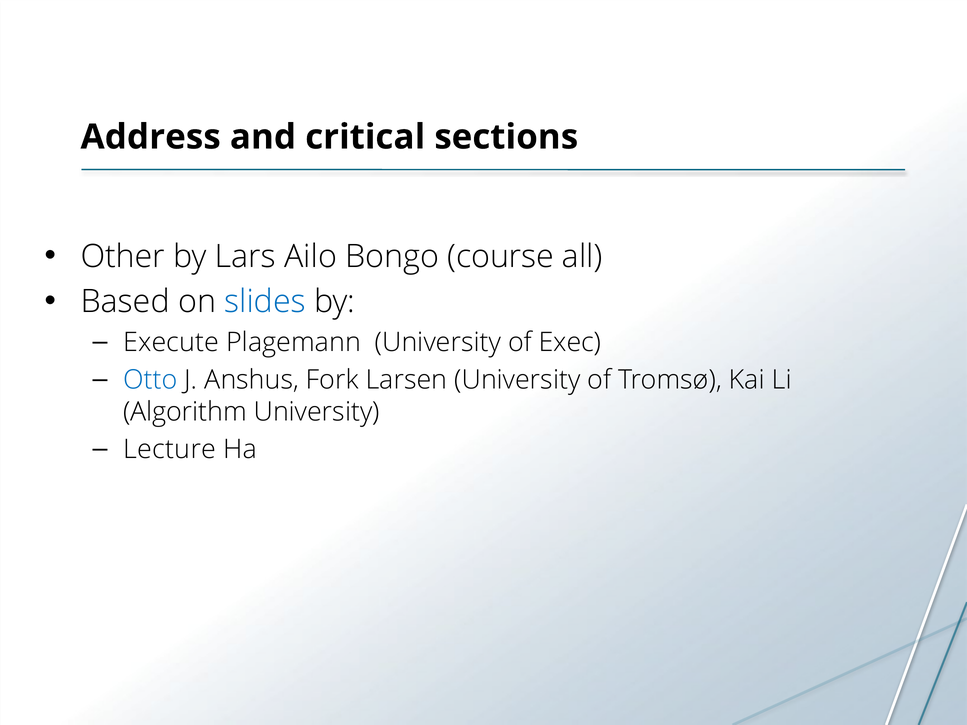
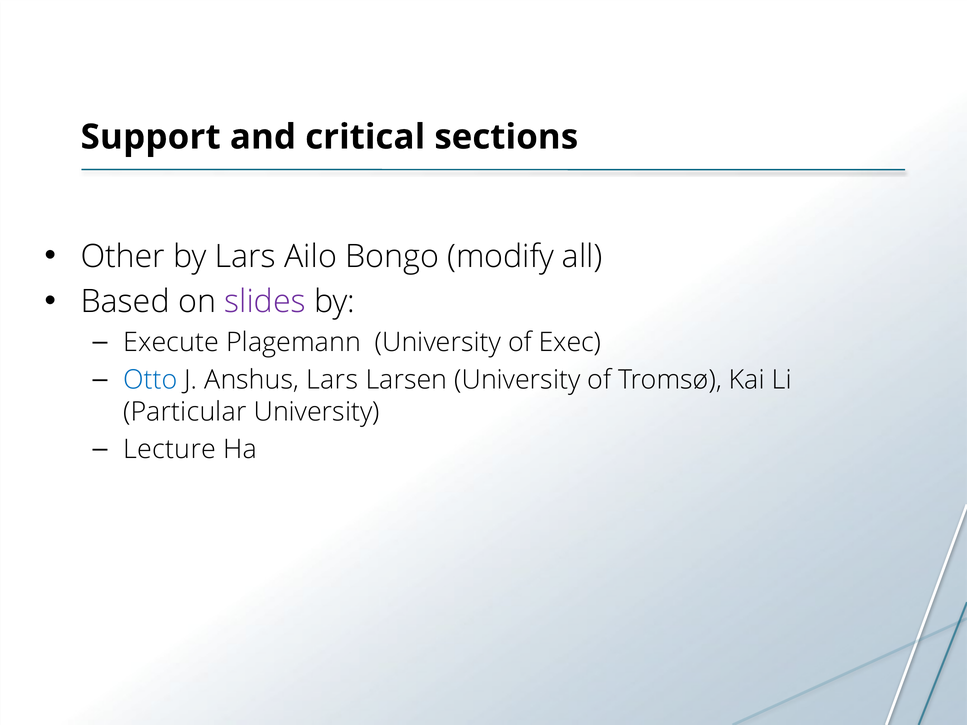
Address: Address -> Support (151, 137)
course: course -> modify (501, 257)
slides colour: blue -> purple (265, 302)
Anshus Fork: Fork -> Lars (332, 380)
Algorithm: Algorithm -> Particular (185, 412)
